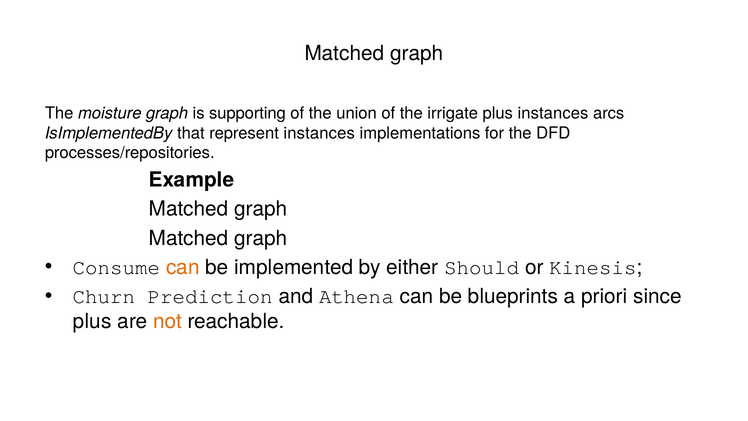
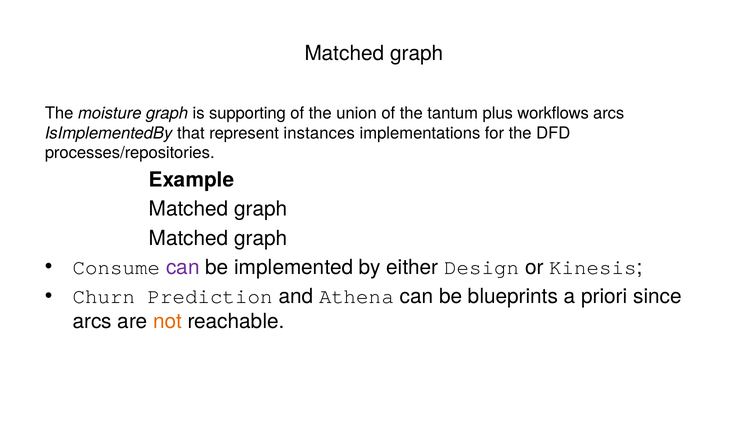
irrigate: irrigate -> tantum (453, 113)
plus instances: instances -> workflows (553, 113)
can colour: orange -> purple (183, 267)
Should: Should -> Design (482, 267)
plus: plus -> arcs (92, 321)
